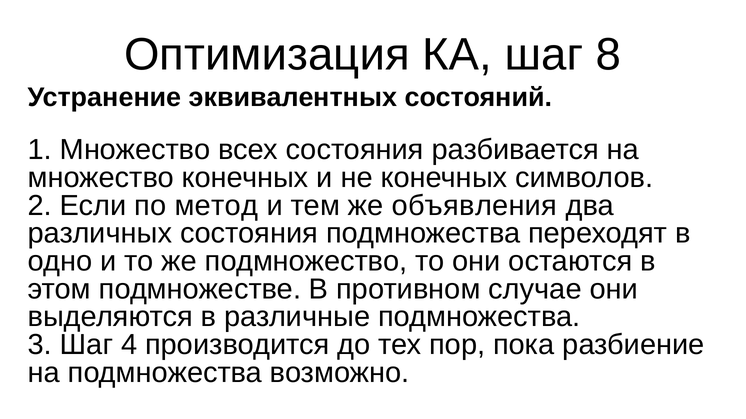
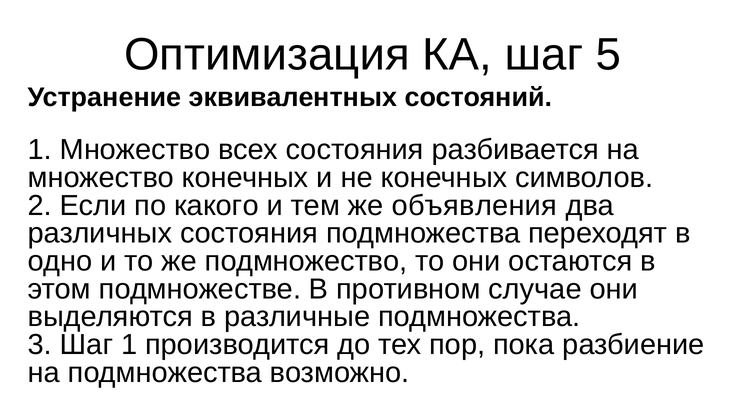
8: 8 -> 5 (608, 55)
метод: метод -> какого (216, 206)
Шаг 4: 4 -> 1 (129, 345)
